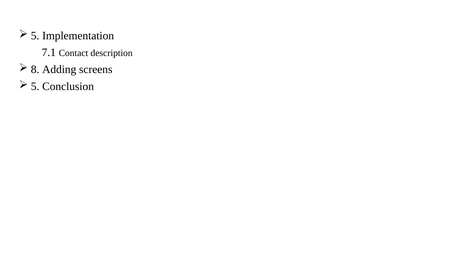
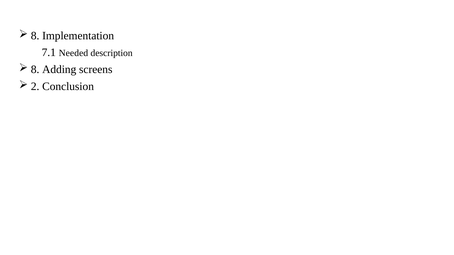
5: 5 -> 8 (35, 36)
Contact: Contact -> Needed (73, 53)
5: 5 -> 2 (35, 87)
